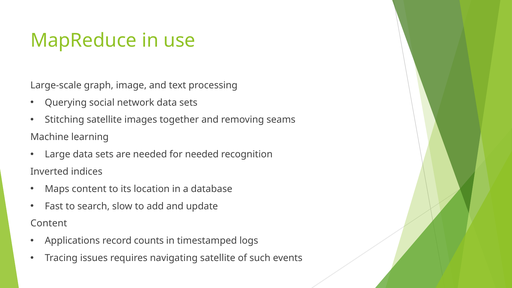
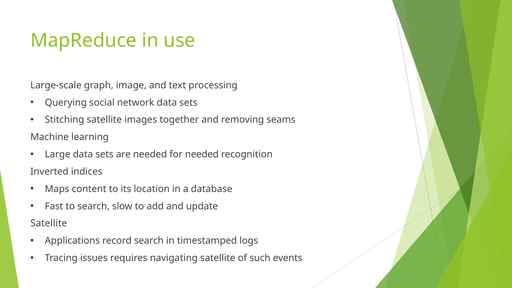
Content: Content -> Satellite (49, 223)
record counts: counts -> search (149, 241)
